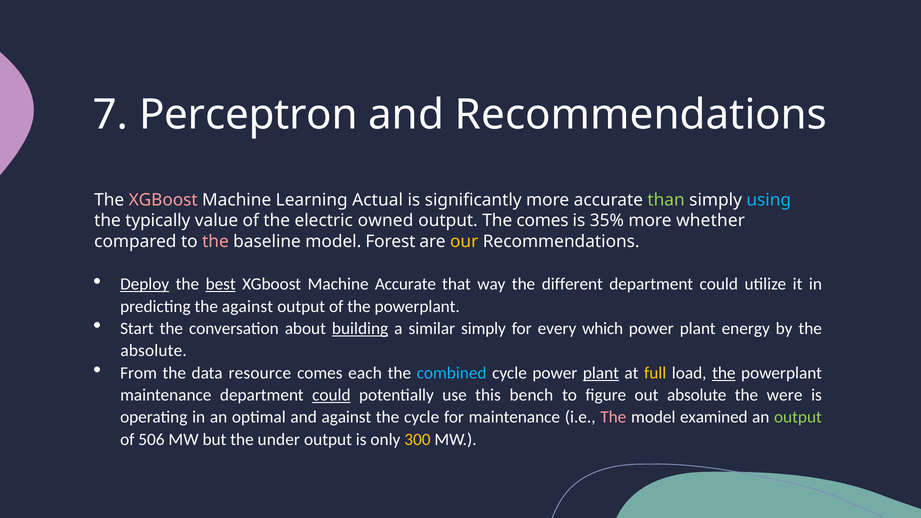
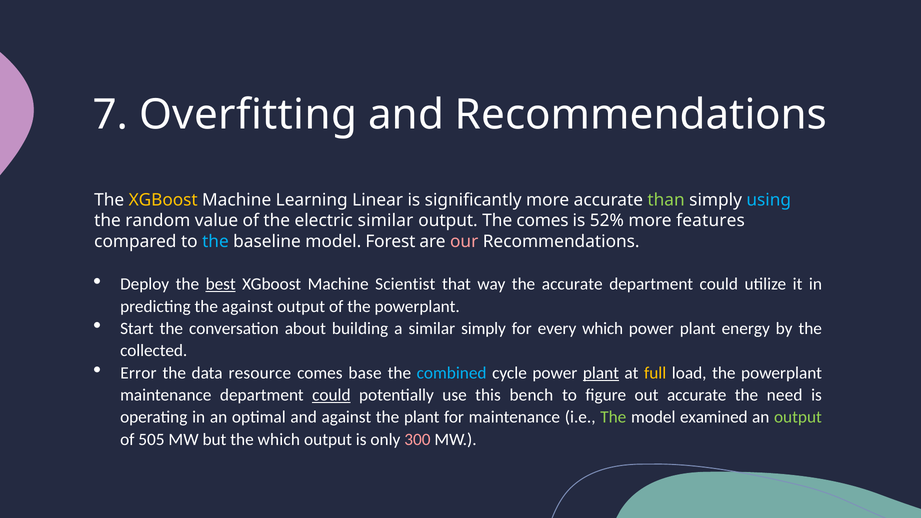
Perceptron: Perceptron -> Overfitting (248, 115)
XGBoost colour: pink -> yellow (163, 200)
Actual: Actual -> Linear (378, 200)
typically: typically -> random (158, 221)
electric owned: owned -> similar (386, 221)
35%: 35% -> 52% (607, 221)
whether: whether -> features (711, 221)
the colour: pink -> light blue (215, 241)
our colour: yellow -> pink (464, 241)
Deploy underline: present -> none (145, 284)
Machine Accurate: Accurate -> Scientist (405, 284)
the different: different -> accurate (572, 284)
building underline: present -> none (360, 329)
absolute: absolute -> collected (154, 351)
From: From -> Error (138, 373)
each: each -> base (365, 373)
the underline: present -> none (724, 373)
out absolute: absolute -> accurate (697, 395)
were: were -> need (785, 395)
the cycle: cycle -> plant (422, 417)
The colour: pink -> light green (613, 417)
506: 506 -> 505 (151, 439)
the under: under -> which (279, 439)
300 colour: yellow -> pink (417, 439)
